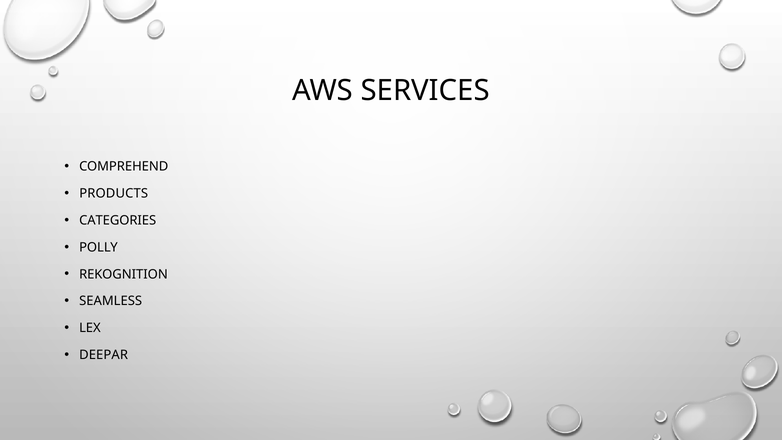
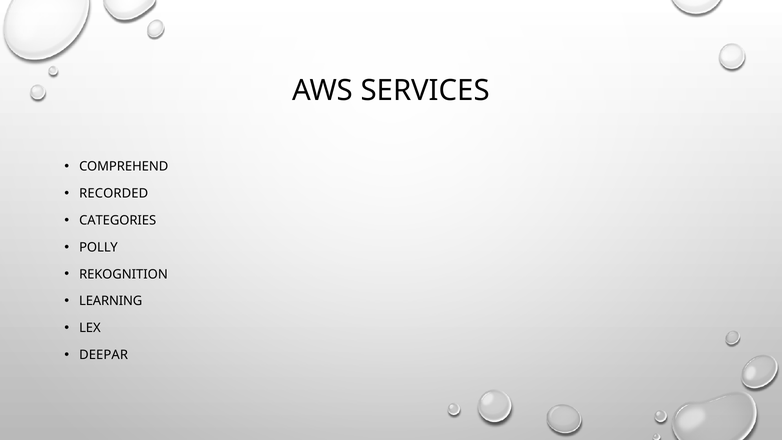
PRODUCTS: PRODUCTS -> RECORDED (114, 193)
SEAMLESS: SEAMLESS -> LEARNING (111, 301)
